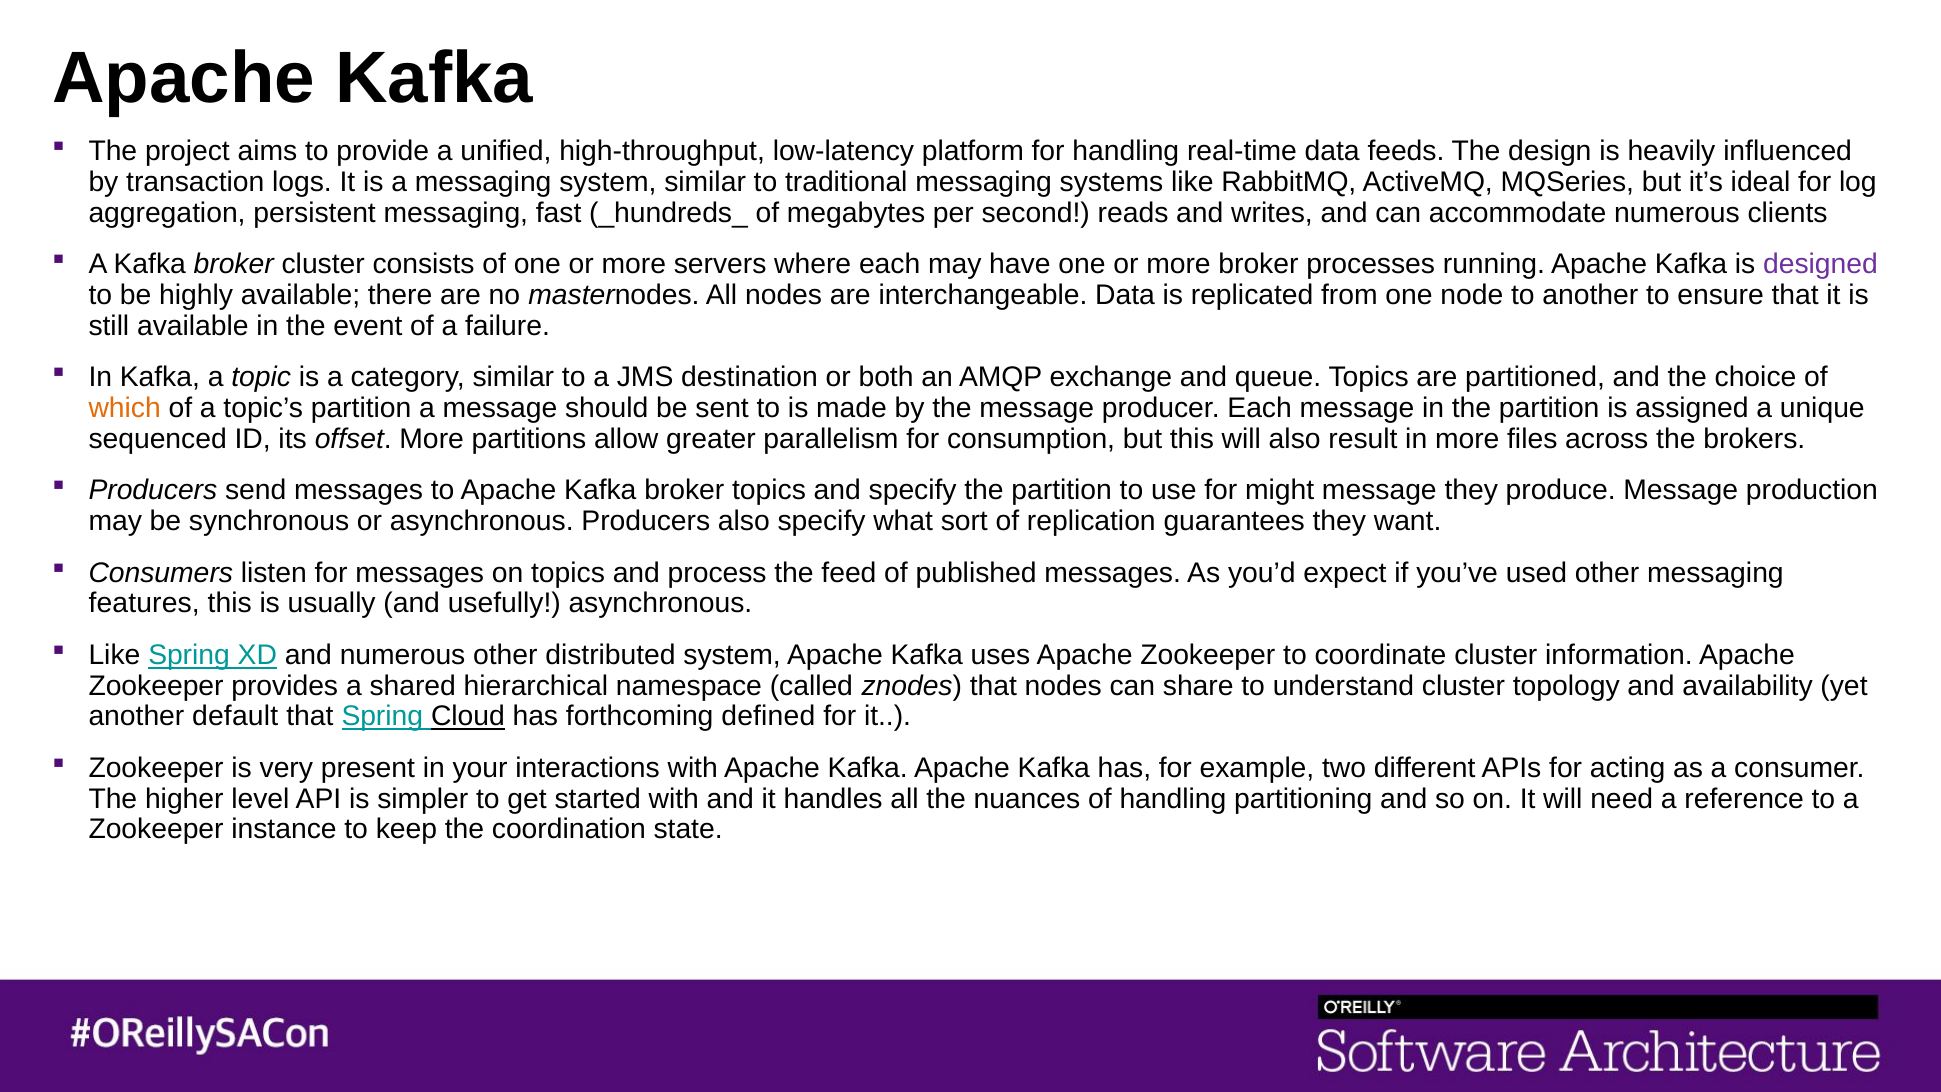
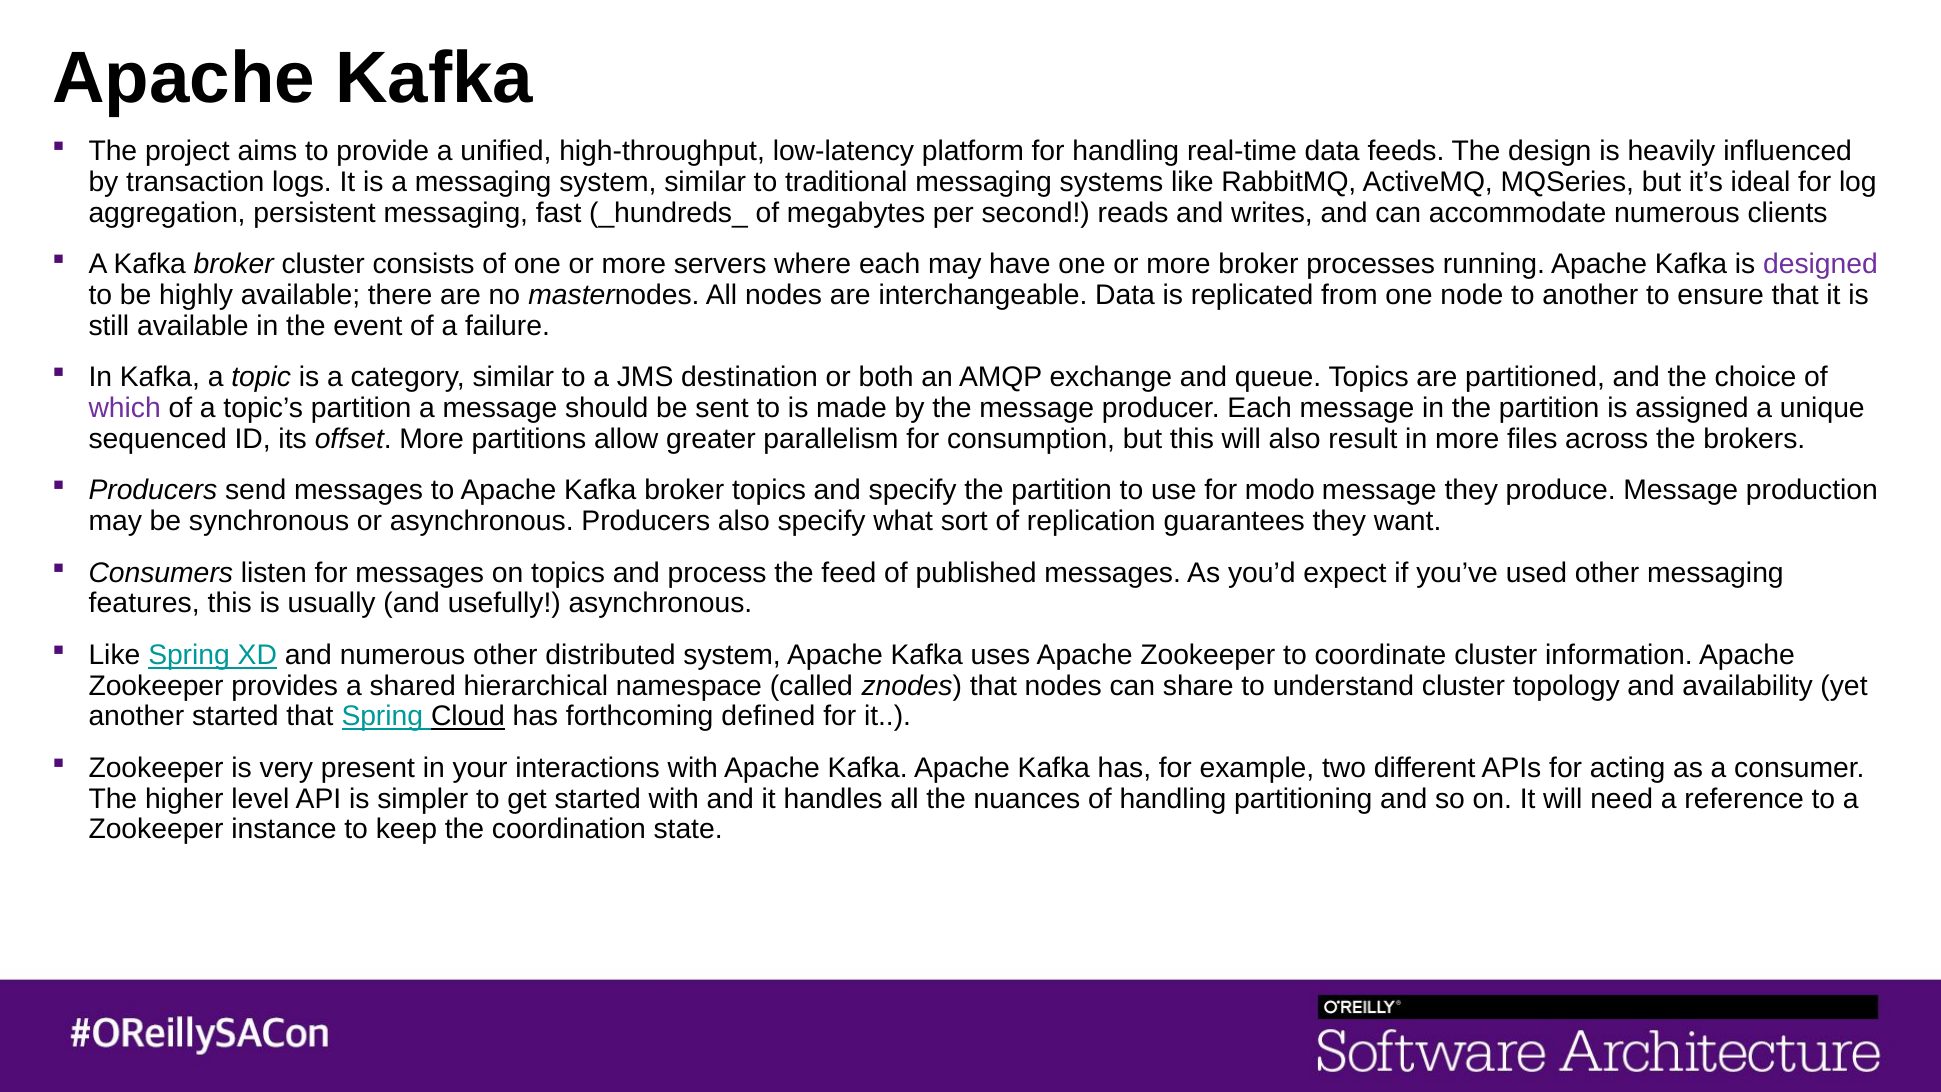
which colour: orange -> purple (125, 408)
might: might -> modo (1280, 491)
another default: default -> started (235, 716)
